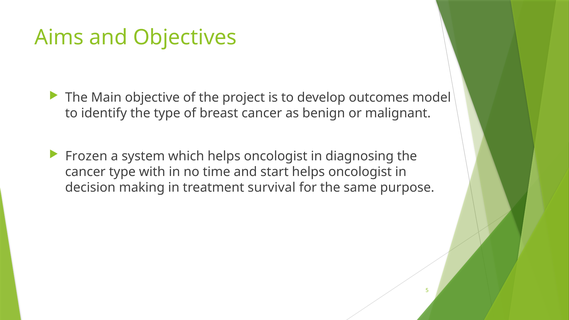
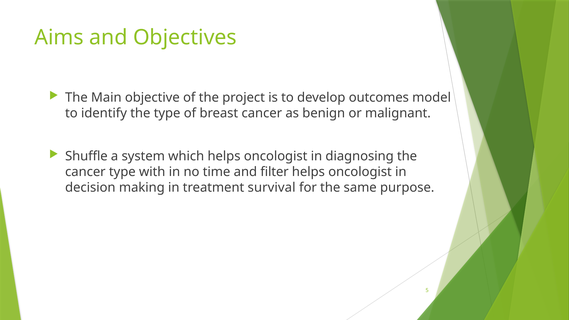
Frozen: Frozen -> Shuffle (86, 156)
start: start -> filter (275, 172)
